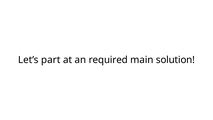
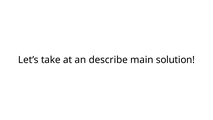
part: part -> take (51, 60)
required: required -> describe (108, 60)
